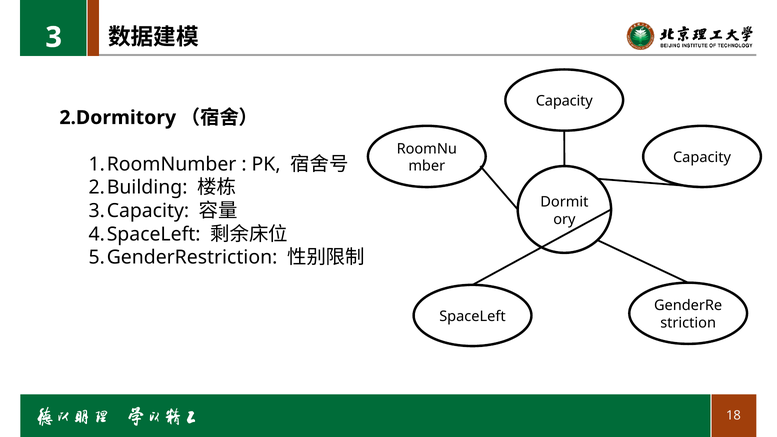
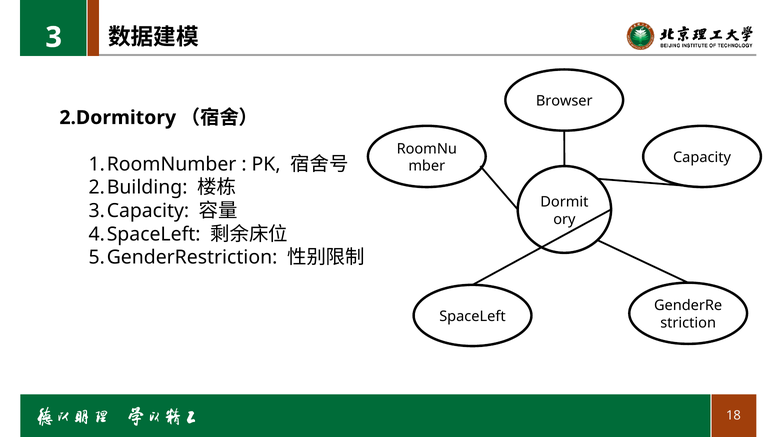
Capacity: Capacity -> Browser (564, 101)
